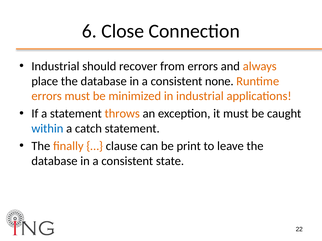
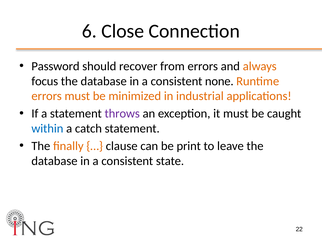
Industrial: Industrial -> Password (55, 66)
place: place -> focus (45, 81)
throws colour: orange -> purple (122, 114)
